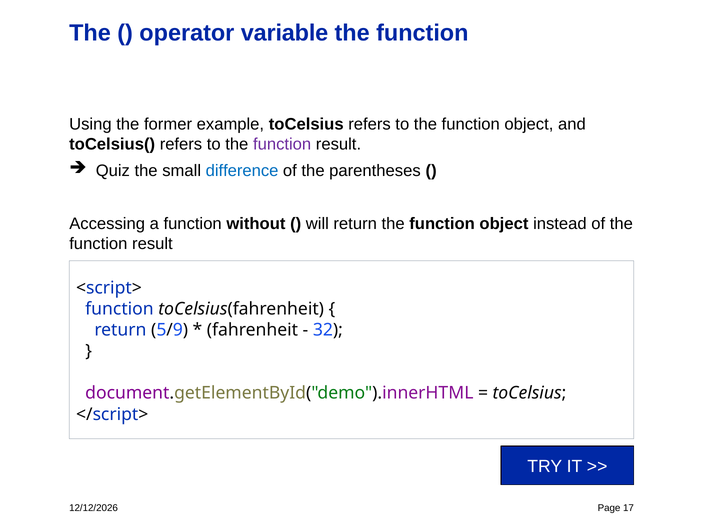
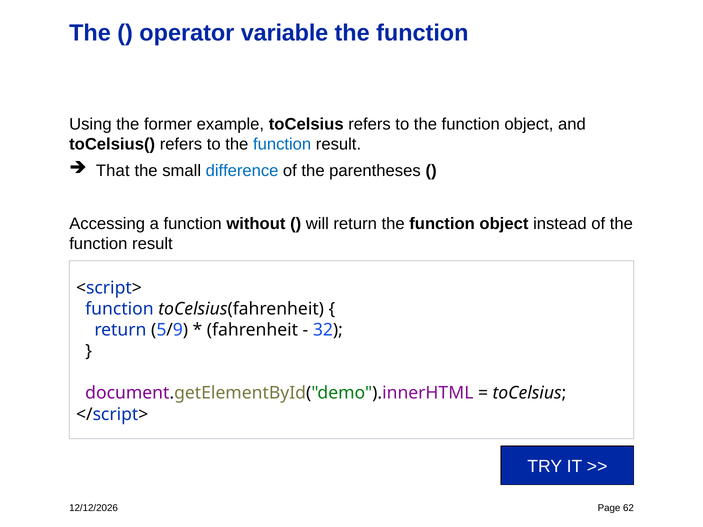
function colour: purple -> blue (282, 144)
Quiz: Quiz -> That (113, 171)
17: 17 -> 62 (628, 508)
